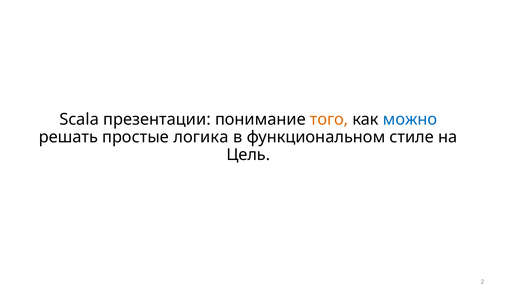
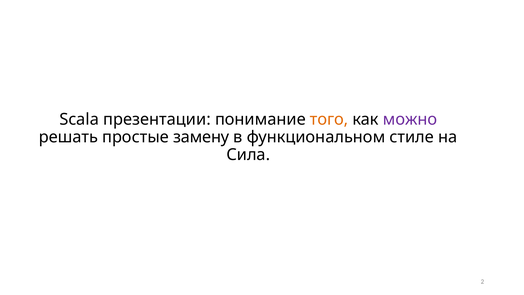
можно colour: blue -> purple (410, 119)
логика: логика -> замену (201, 137)
Цель: Цель -> Сила (248, 155)
